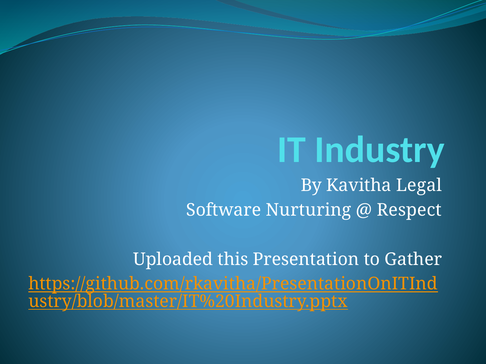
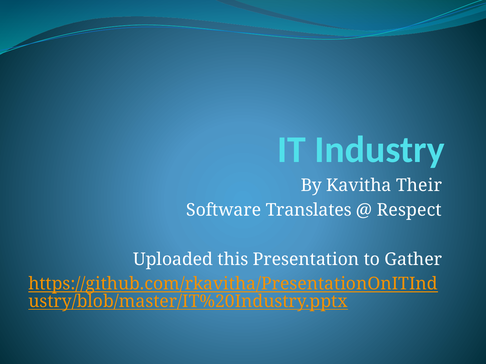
Legal: Legal -> Their (419, 186)
Nurturing: Nurturing -> Translates (309, 210)
